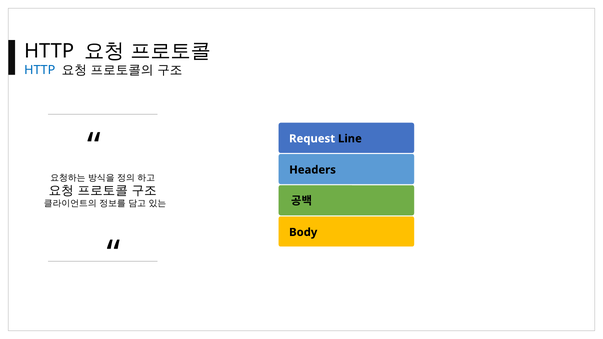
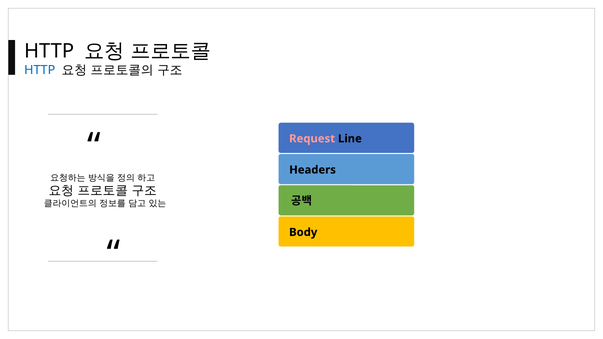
Request colour: white -> pink (312, 139)
